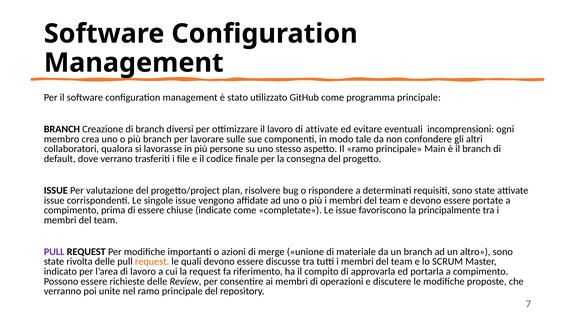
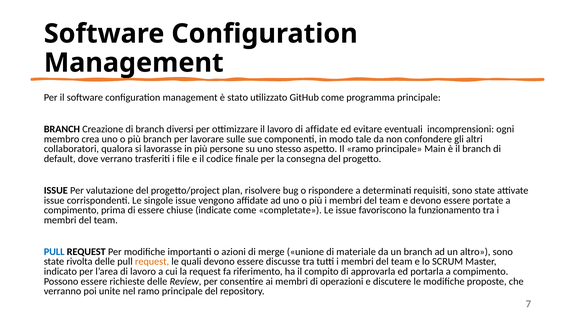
di attivate: attivate -> affidate (322, 129)
principalmente: principalmente -> funzionamento (449, 211)
PULL colour: purple -> blue (54, 252)
